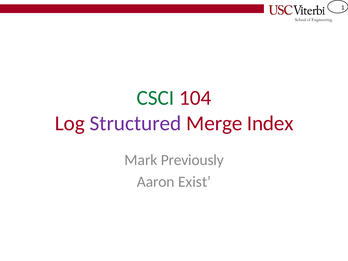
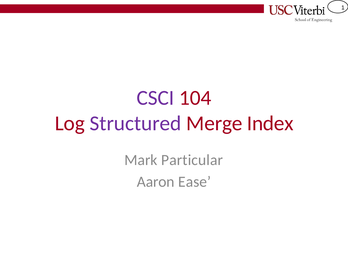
CSCI colour: green -> purple (155, 98)
Previously: Previously -> Particular (192, 160)
Exist: Exist -> Ease (195, 182)
